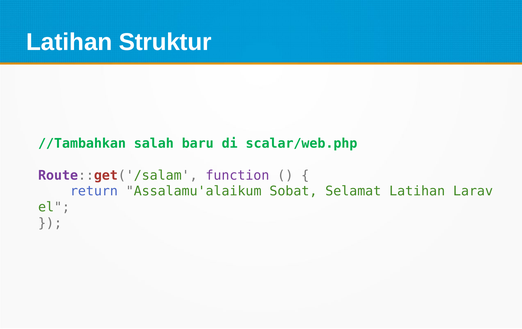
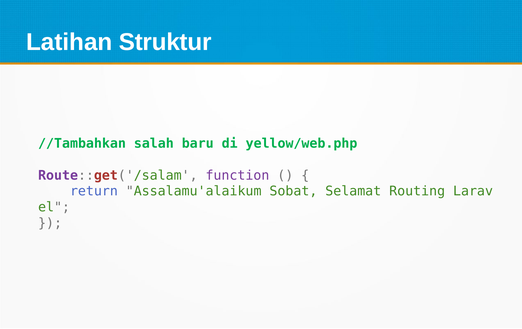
scalar/web.php: scalar/web.php -> yellow/web.php (301, 143)
Selamat Latihan: Latihan -> Routing (417, 191)
